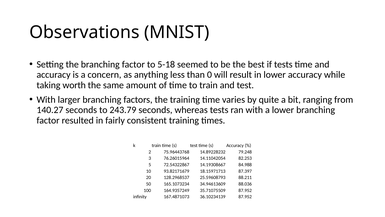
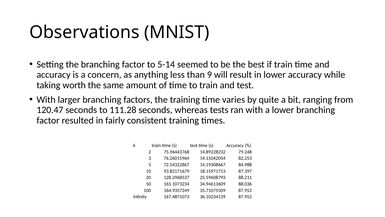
5-18: 5-18 -> 5-14 (166, 64)
if tests: tests -> train (283, 64)
0: 0 -> 9 (209, 75)
140.27: 140.27 -> 120.47 (50, 110)
243.79: 243.79 -> 111.28 (123, 110)
